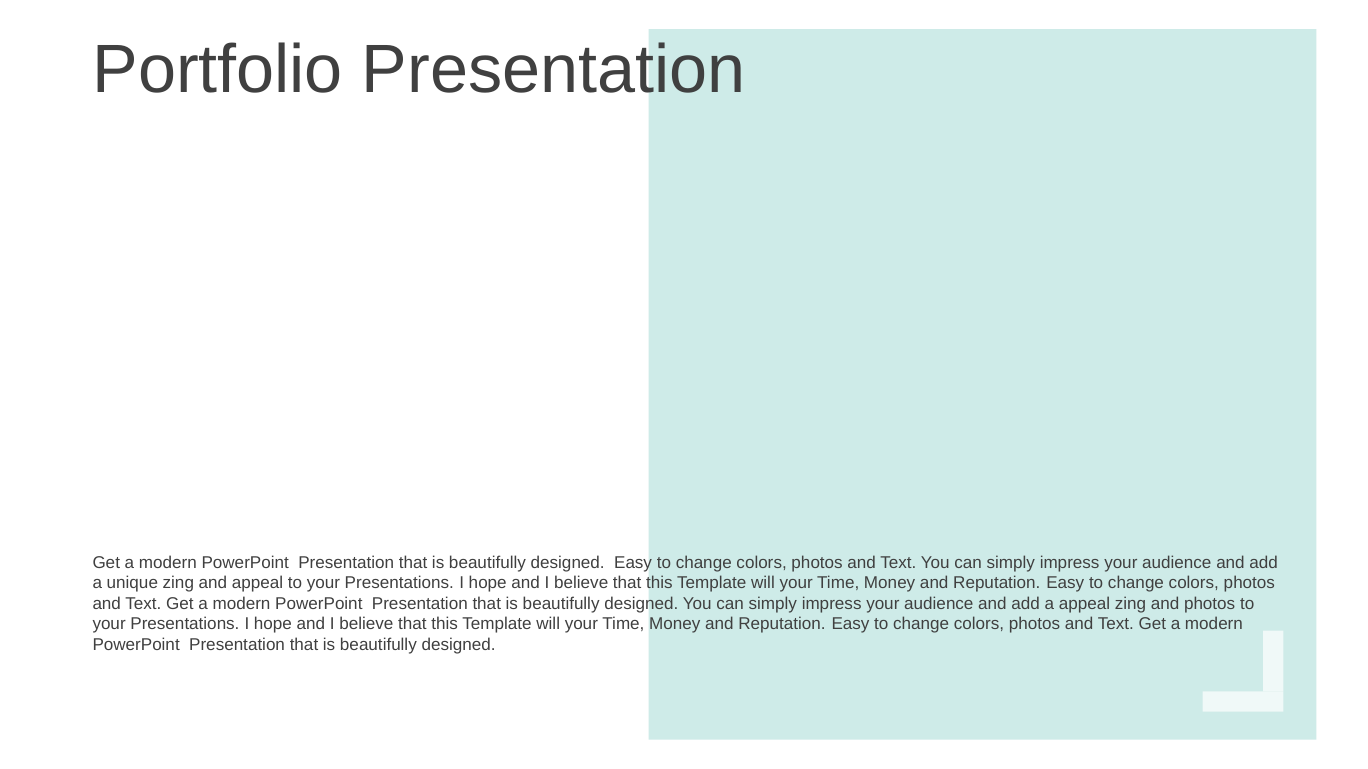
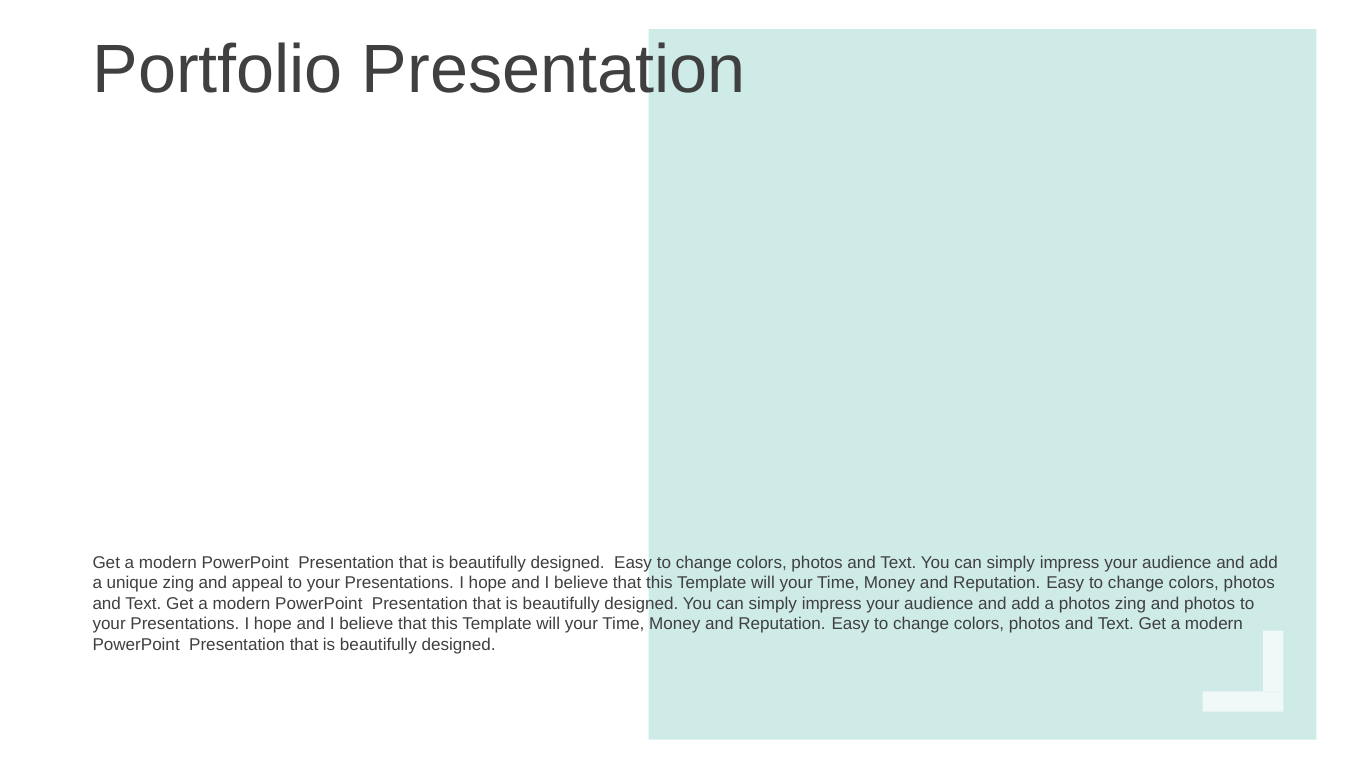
a appeal: appeal -> photos (1084, 604)
